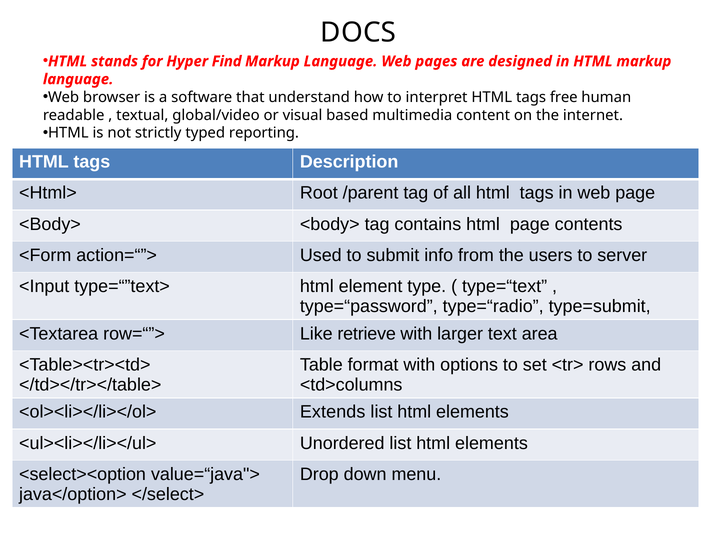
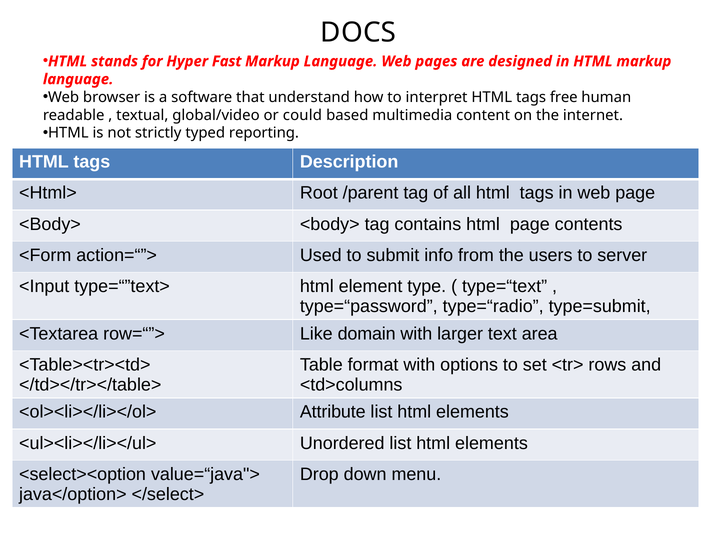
Find: Find -> Fast (227, 61)
visual: visual -> could (302, 115)
retrieve: retrieve -> domain (367, 333)
Extends: Extends -> Attribute (333, 412)
